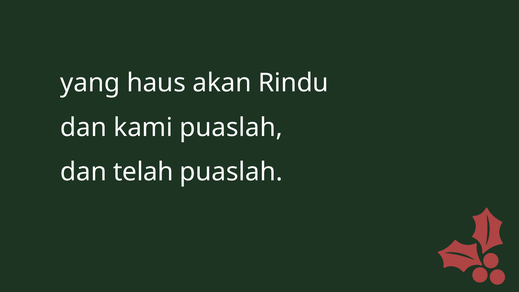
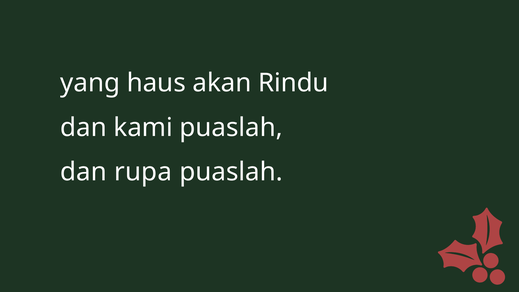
telah: telah -> rupa (143, 172)
